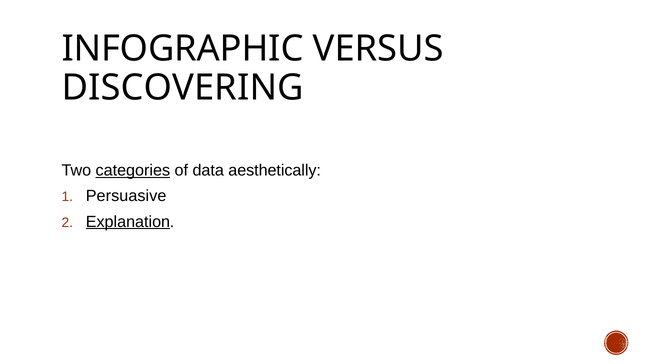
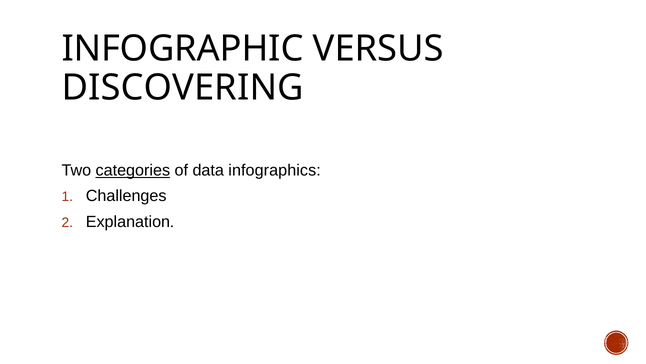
aesthetically: aesthetically -> infographics (275, 170)
Persuasive: Persuasive -> Challenges (126, 196)
Explanation underline: present -> none (128, 221)
